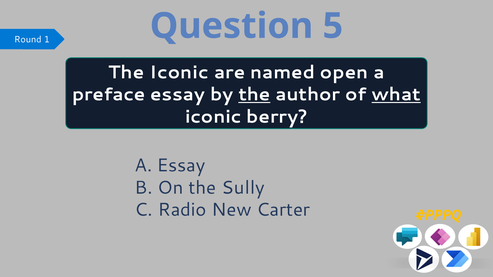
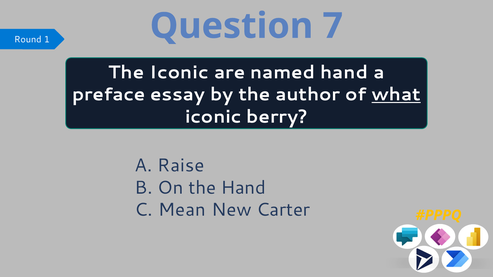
5: 5 -> 7 (333, 26)
named open: open -> hand (344, 72)
the underline: present -> none (254, 95)
A Essay: Essay -> Raise (181, 166)
the Sully: Sully -> Hand (243, 188)
Radio: Radio -> Mean (182, 210)
